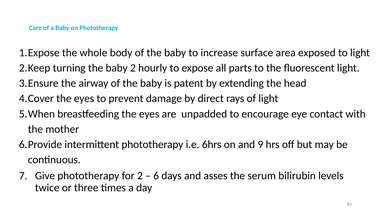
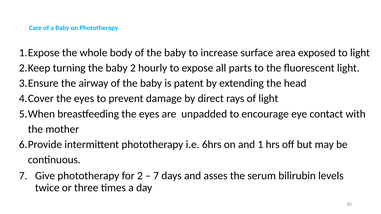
9: 9 -> 1 (260, 145)
6: 6 -> 7 (156, 176)
